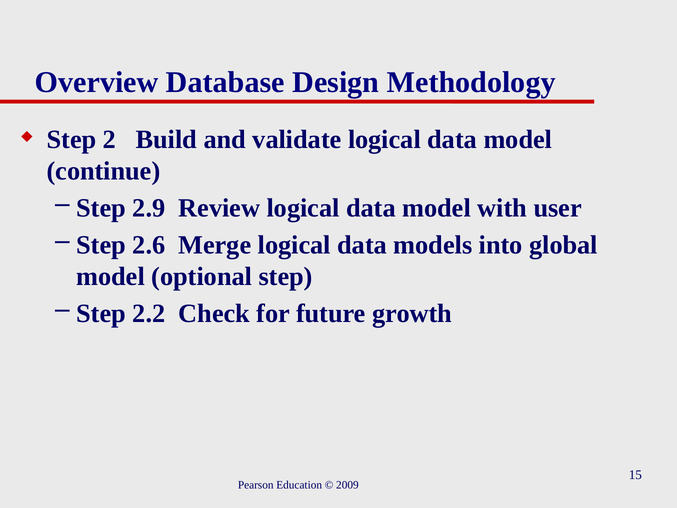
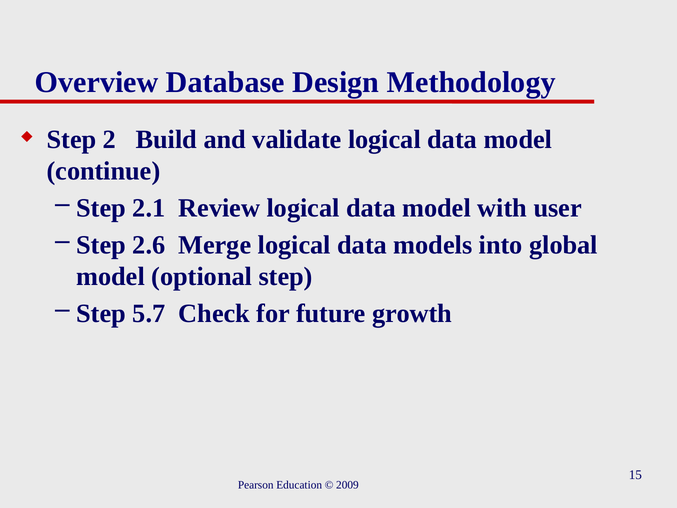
2.9: 2.9 -> 2.1 (149, 208)
2.2: 2.2 -> 5.7 (149, 313)
